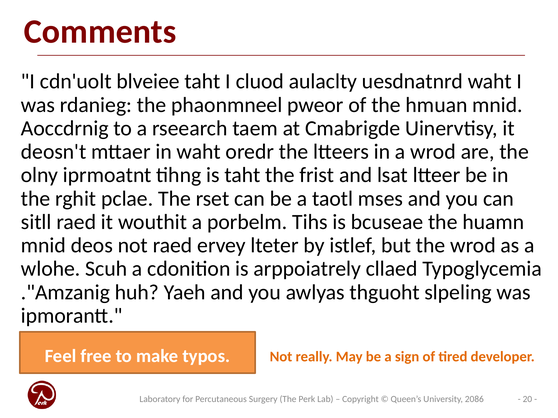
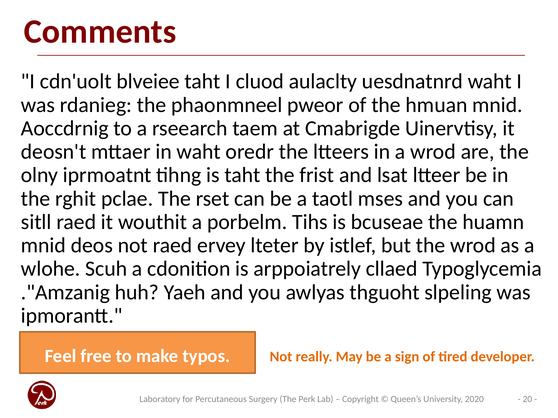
2086: 2086 -> 2020 (474, 400)
